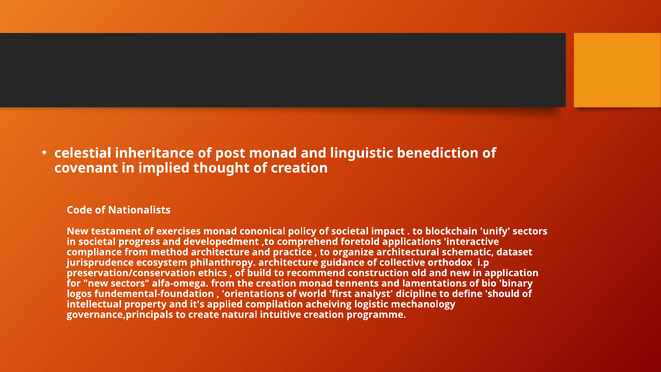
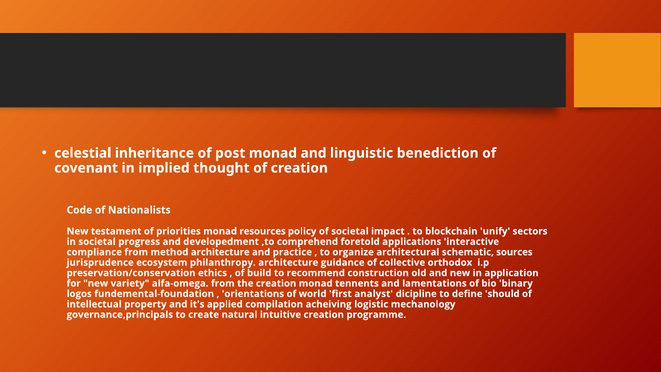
exercises: exercises -> priorities (178, 231)
cononical: cononical -> resources (263, 231)
dataset: dataset -> sources (514, 252)
new sectors: sectors -> variety (130, 283)
